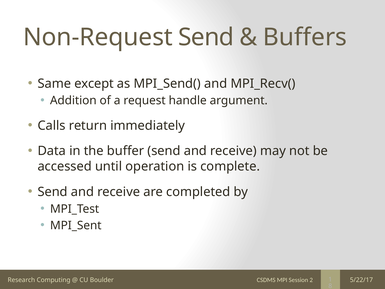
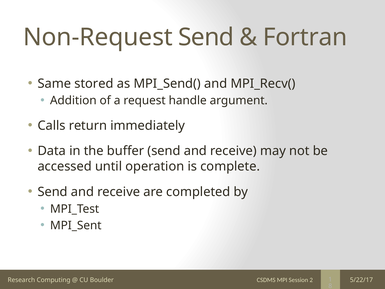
Buffers: Buffers -> Fortran (305, 37)
except: except -> stored (94, 83)
